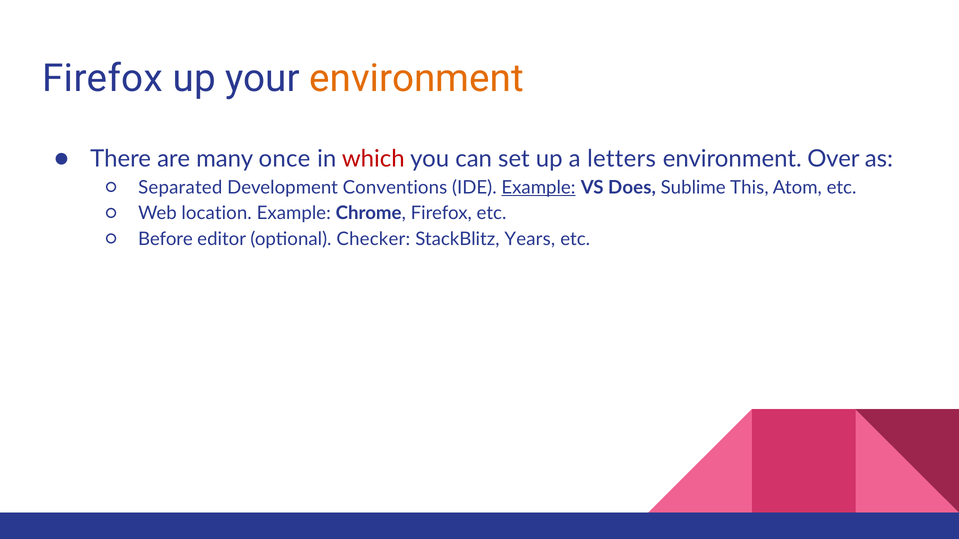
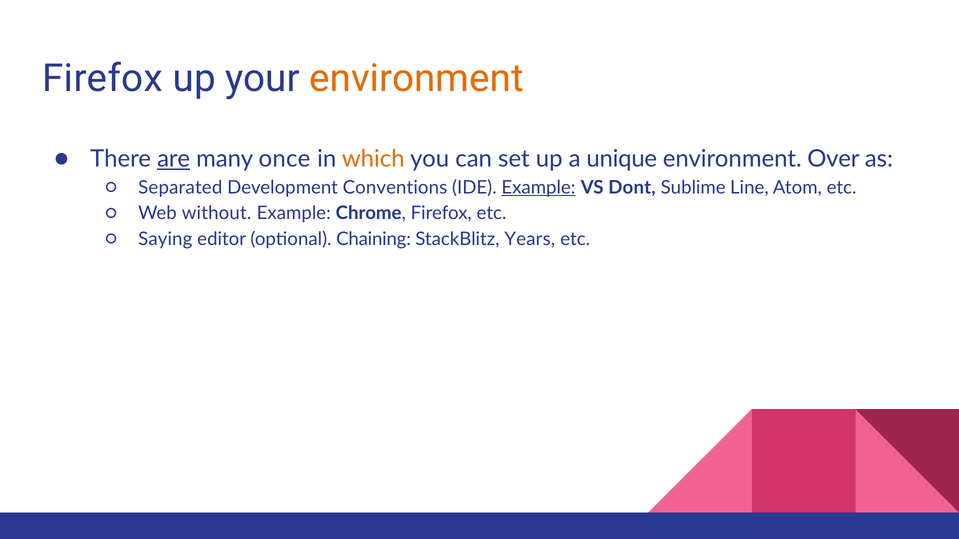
are underline: none -> present (174, 159)
which colour: red -> orange (373, 159)
letters: letters -> unique (622, 159)
Does: Does -> Dont (632, 188)
This: This -> Line (749, 188)
location: location -> without (217, 213)
Before: Before -> Saying (165, 239)
Checker: Checker -> Chaining (374, 239)
